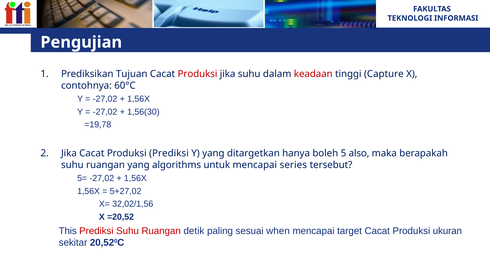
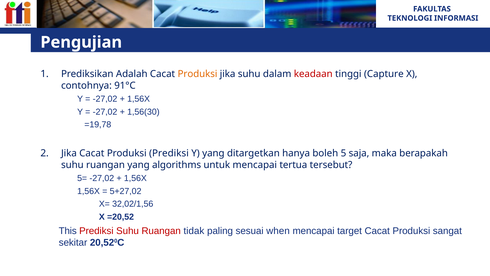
Tujuan: Tujuan -> Adalah (132, 74)
Produksi colour: red -> orange (198, 74)
60°C: 60°C -> 91°C (125, 85)
also: also -> saja (359, 153)
series: series -> tertua (293, 165)
detik: detik -> tidak (194, 231)
ukuran: ukuran -> sangat (447, 231)
